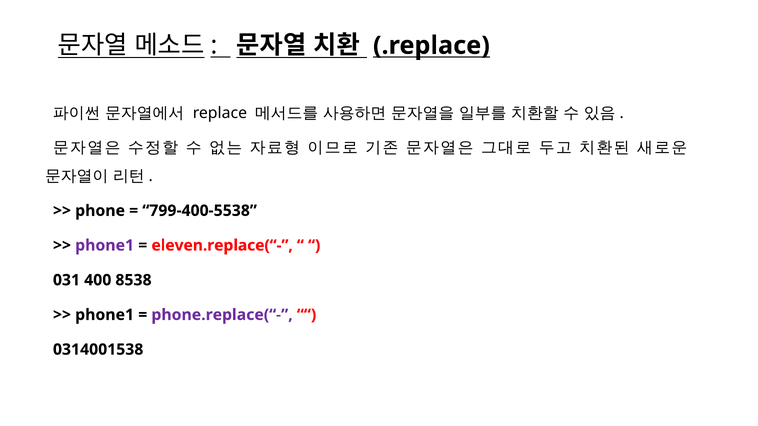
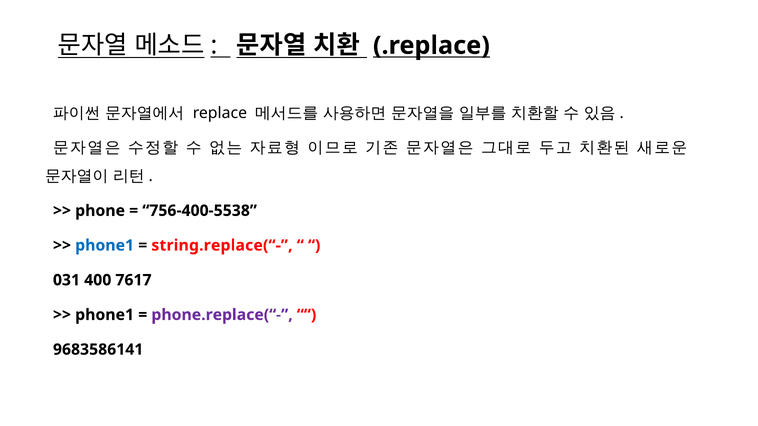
799-400-5538: 799-400-5538 -> 756-400-5538 (200, 211)
phone1 colour: purple -> blue (105, 246)
eleven.replace(“-: eleven.replace(“- -> string.replace(“- (222, 246)
8538: 8538 -> 7617 (134, 280)
0314001538: 0314001538 -> 9683586141 (98, 350)
